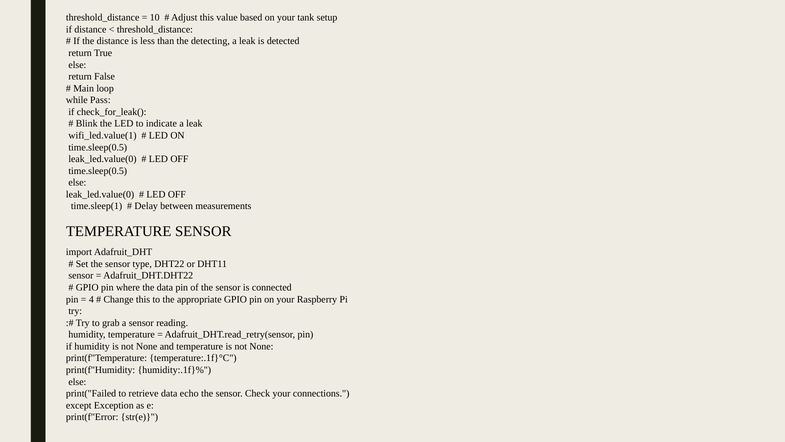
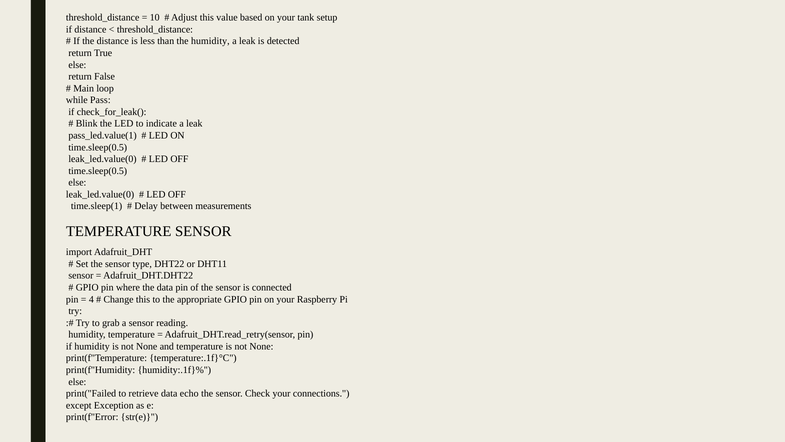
the detecting: detecting -> humidity (210, 41)
wifi_led.value(1: wifi_led.value(1 -> pass_led.value(1 (103, 135)
